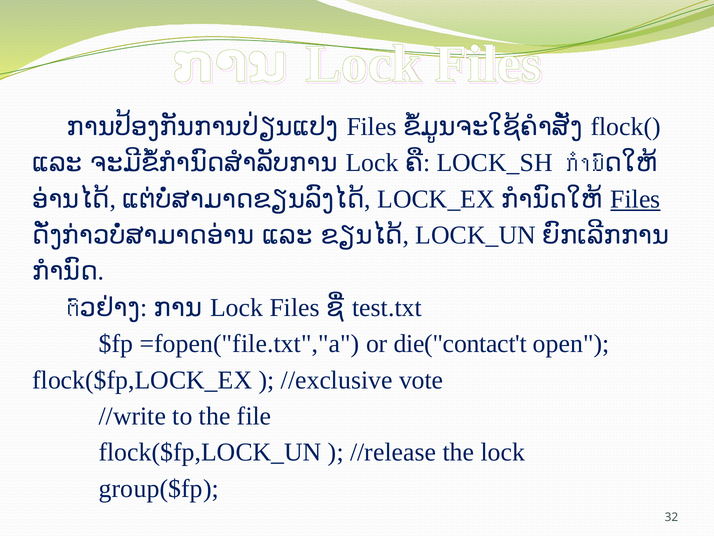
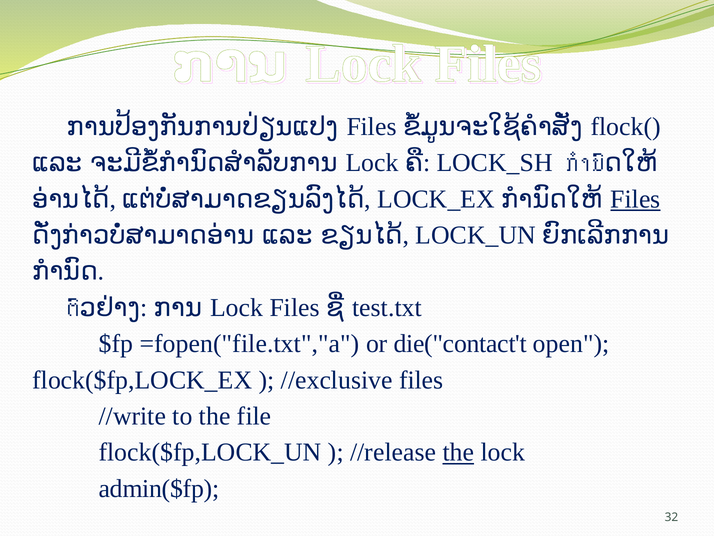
//exclusive vote: vote -> files (421, 380)
the underline: none -> present (458, 452)
group($fp: group($fp -> admin($fp (159, 488)
